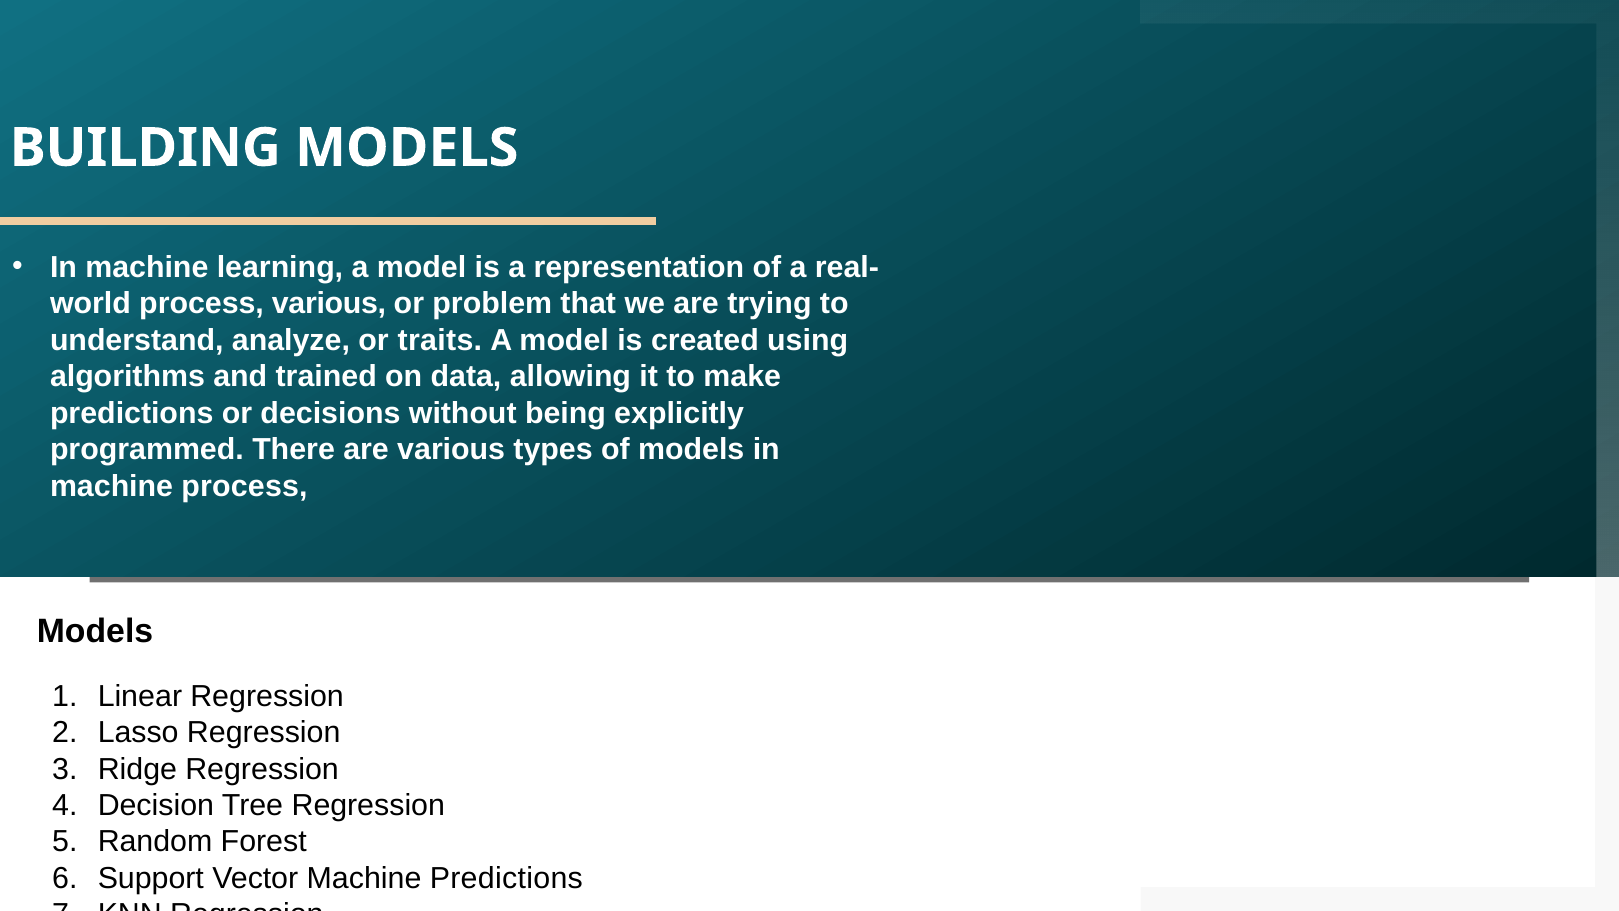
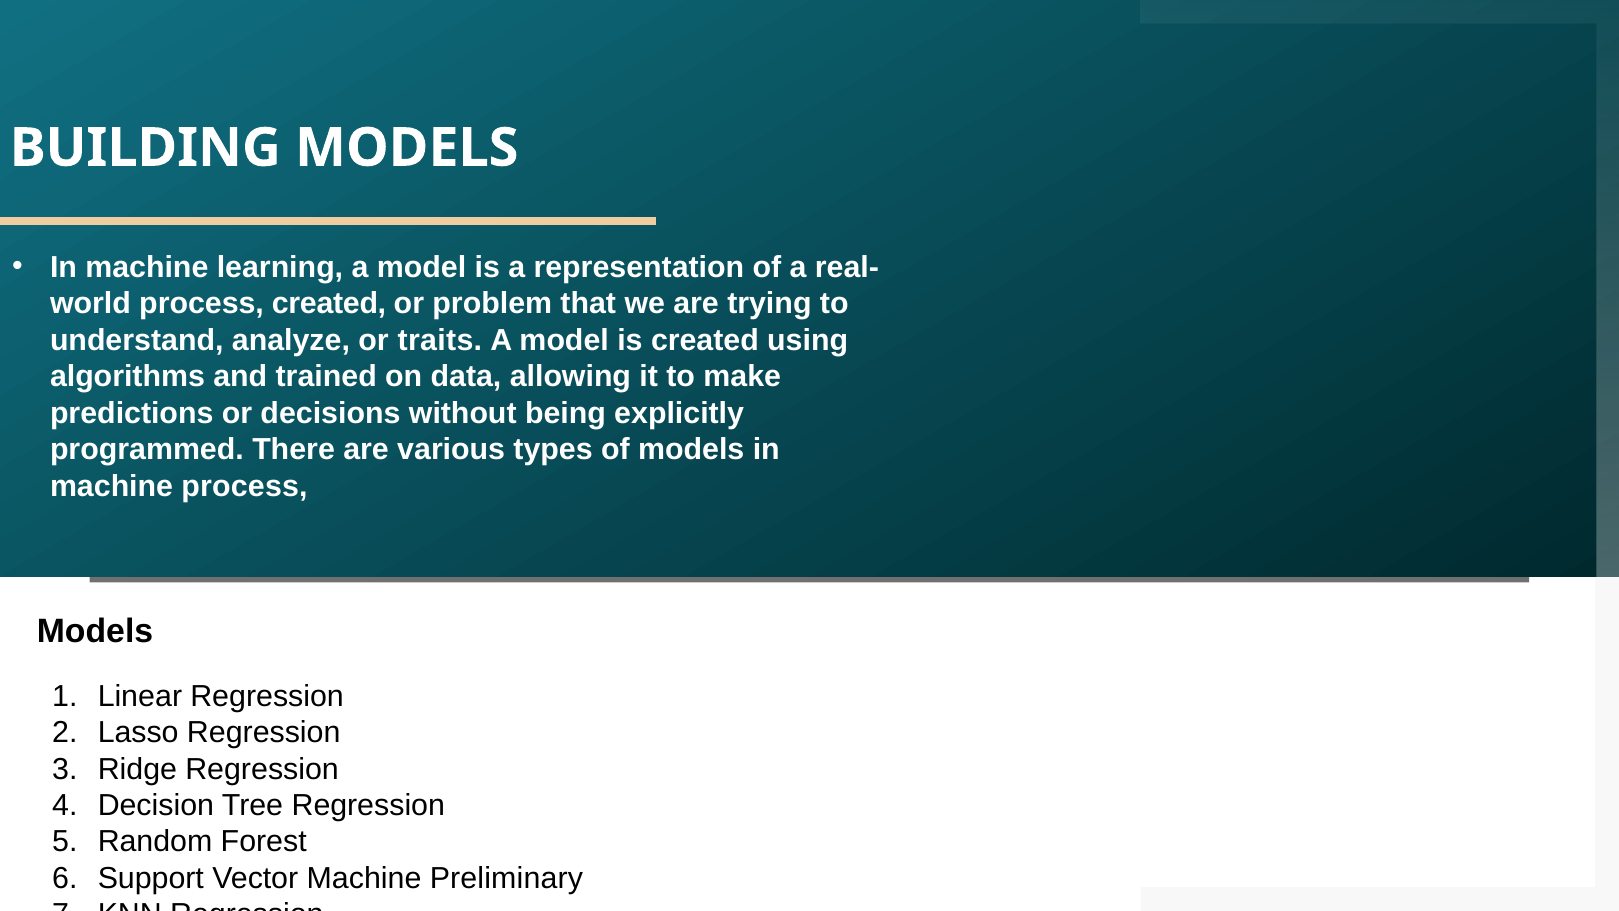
process various: various -> created (329, 304)
Machine Predictions: Predictions -> Preliminary (506, 878)
